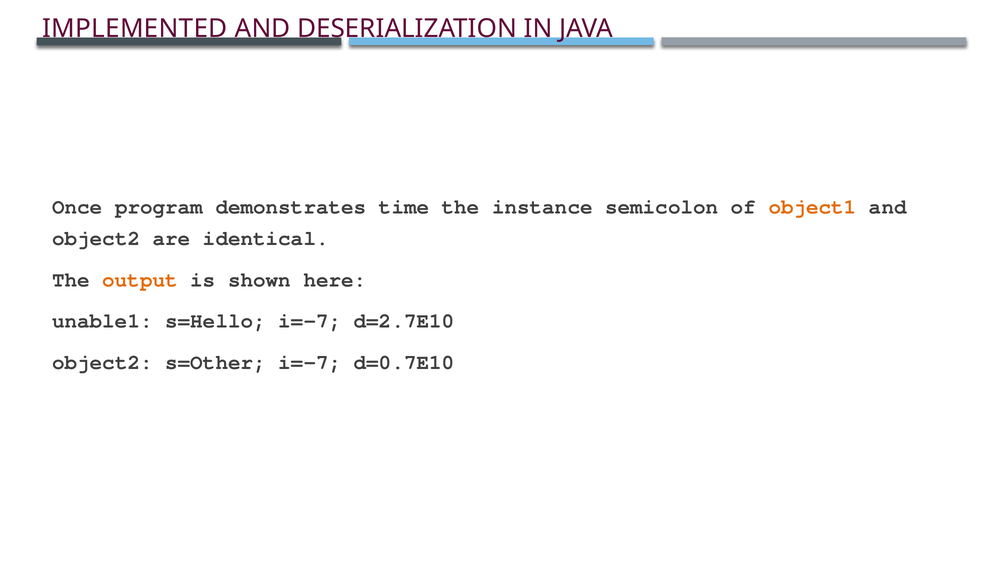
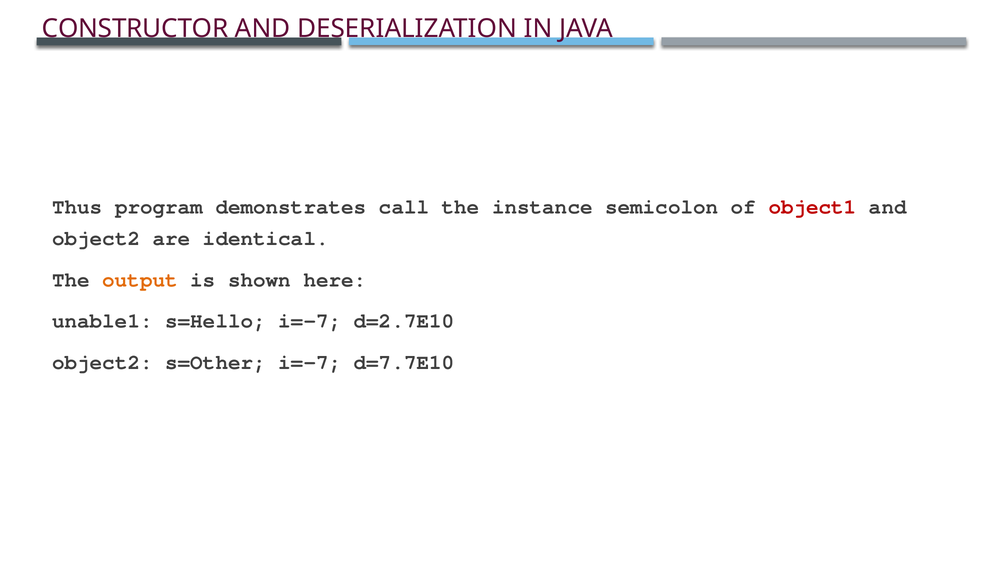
IMPLEMENTED: IMPLEMENTED -> CONSTRUCTOR (135, 29)
Once: Once -> Thus (77, 207)
time: time -> call (404, 207)
object1 colour: orange -> red (812, 207)
d=0.7E10: d=0.7E10 -> d=7.7E10 (404, 363)
